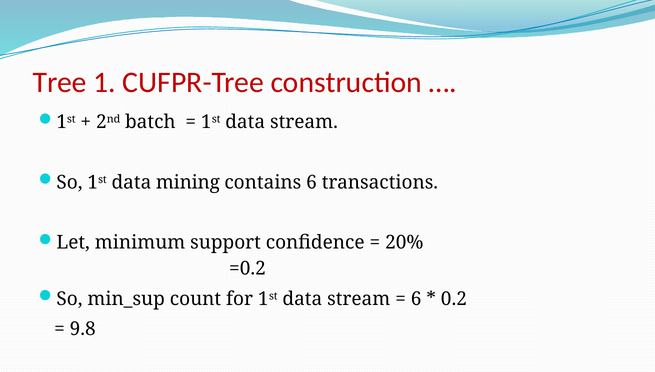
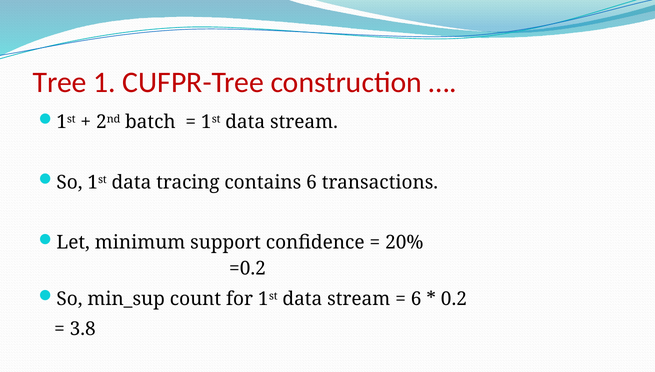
mining: mining -> tracing (188, 182)
9.8: 9.8 -> 3.8 (83, 329)
